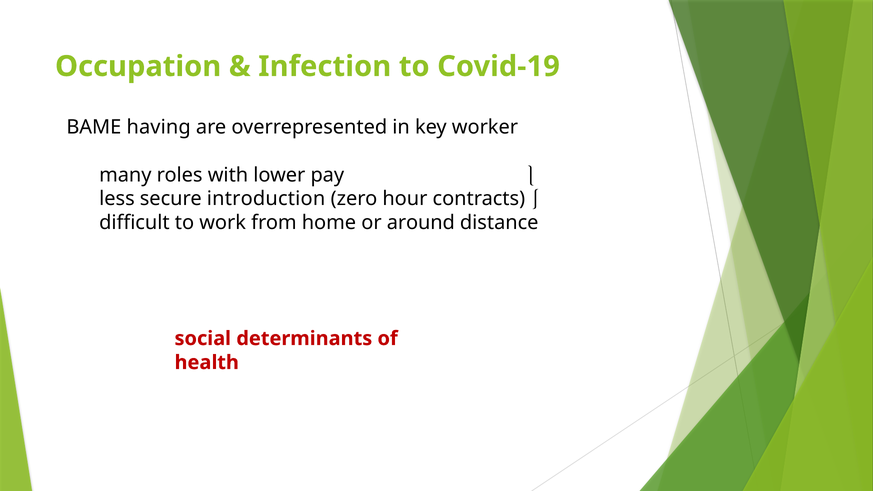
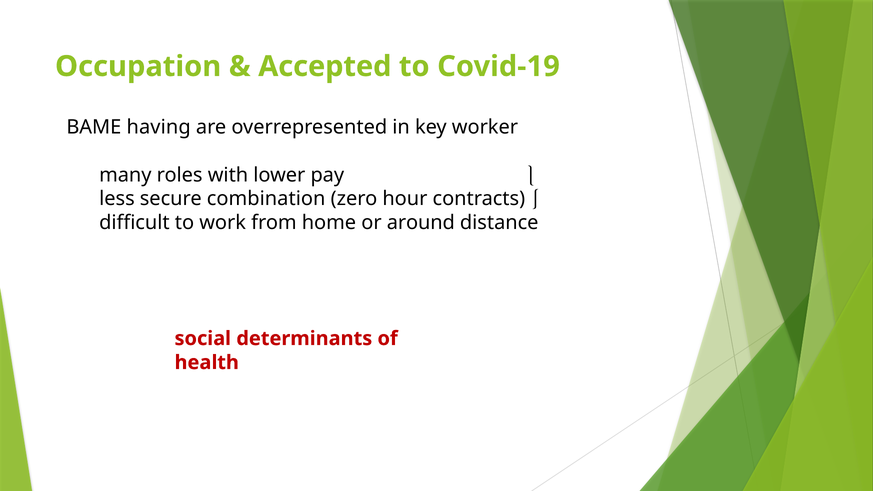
Infection: Infection -> Accepted (325, 66)
introduction: introduction -> combination (266, 199)
